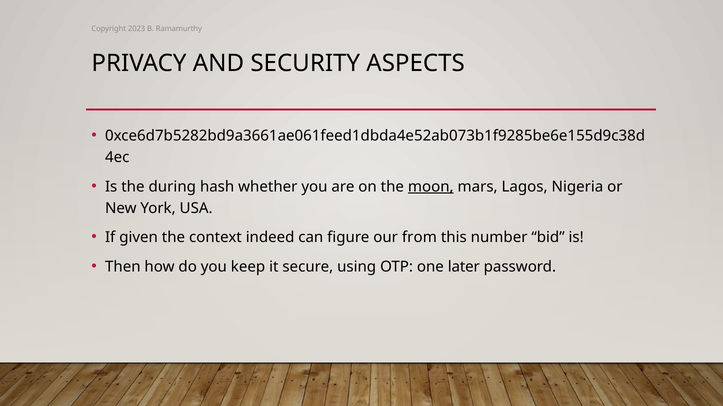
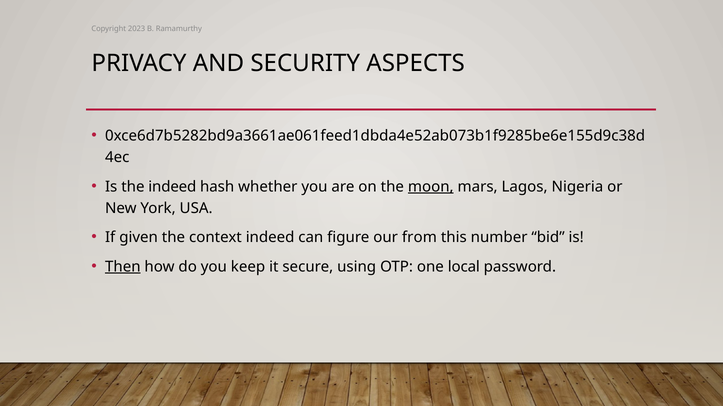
the during: during -> indeed (172, 187)
Then underline: none -> present (123, 267)
later: later -> local (464, 267)
